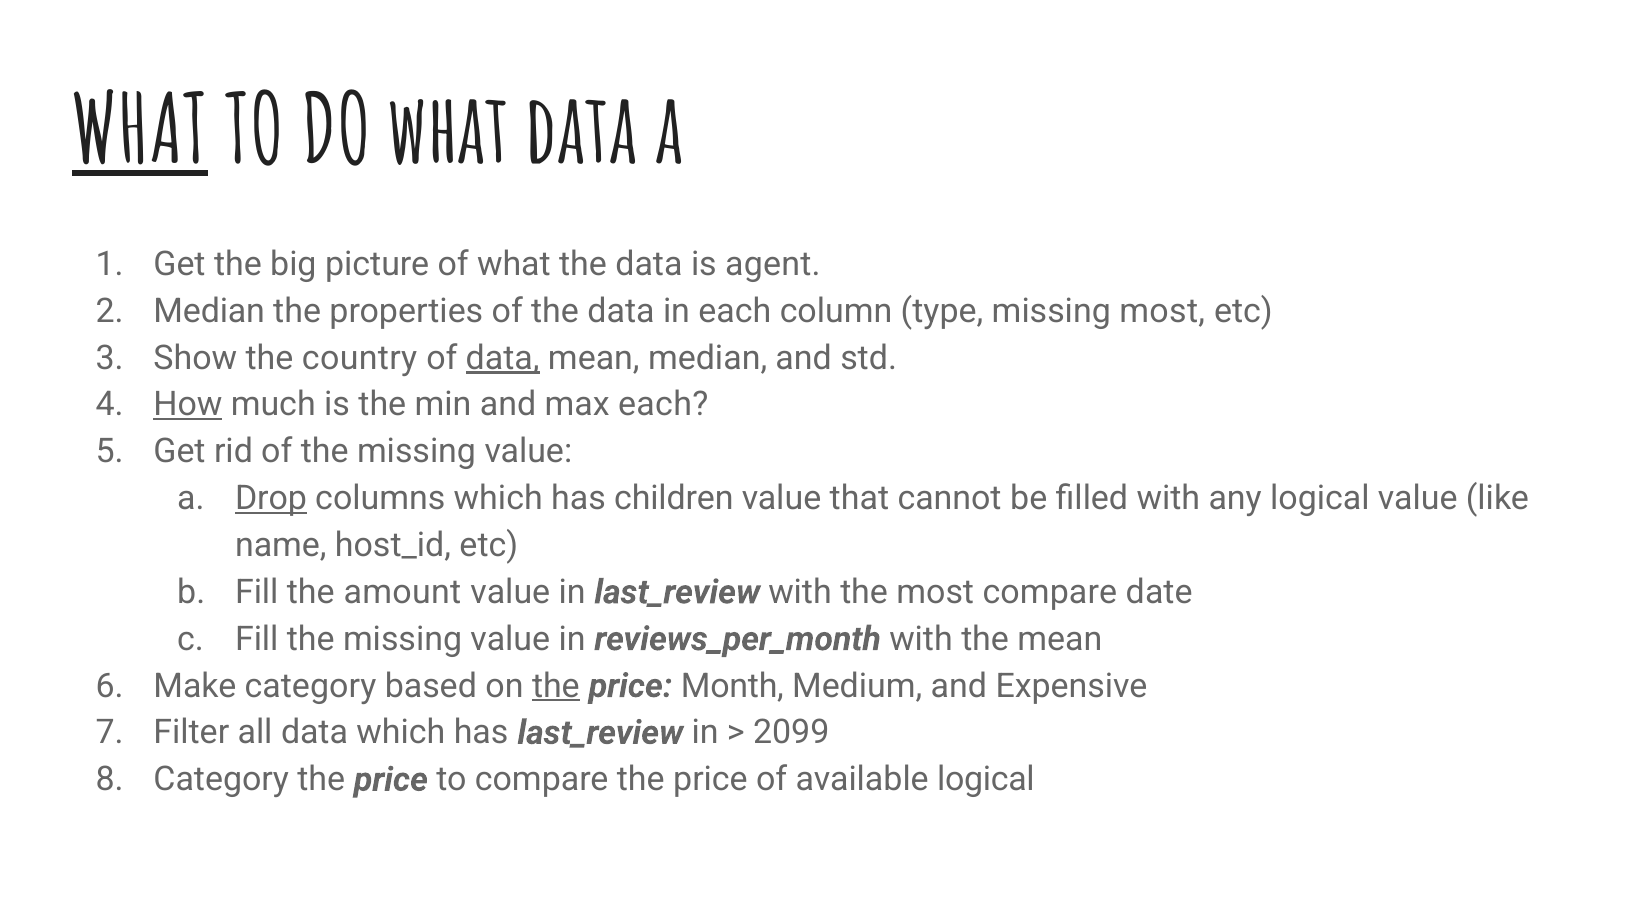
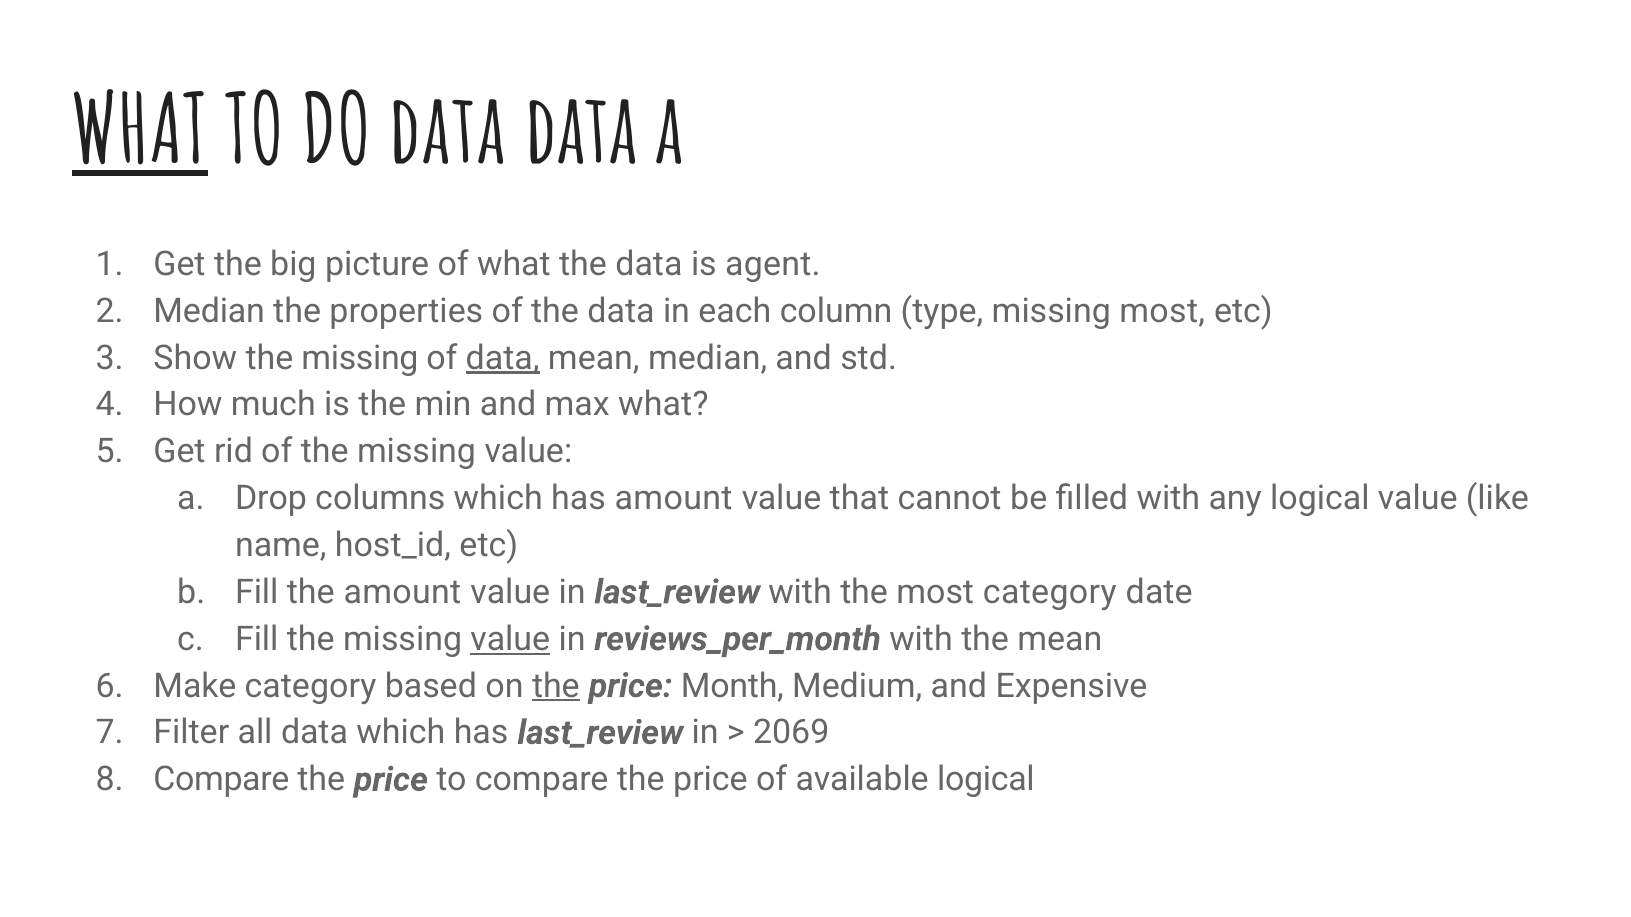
DO what: what -> data (447, 132)
Show the country: country -> missing (360, 358)
How underline: present -> none (188, 405)
max each: each -> what (663, 405)
Drop underline: present -> none (271, 499)
has children: children -> amount (674, 499)
most compare: compare -> category (1050, 592)
value underline: none -> present (510, 639)
2099: 2099 -> 2069 (791, 733)
Category: Category -> Compare (221, 780)
